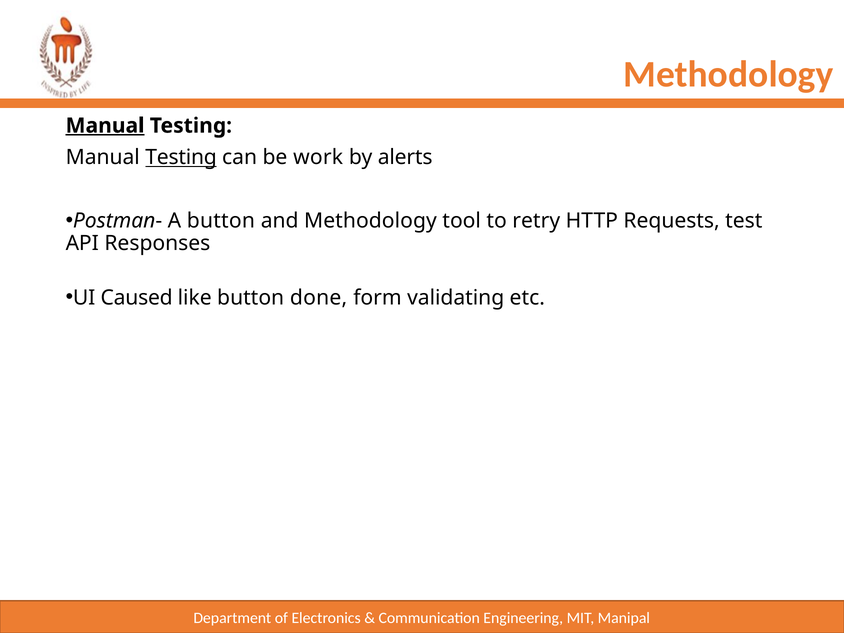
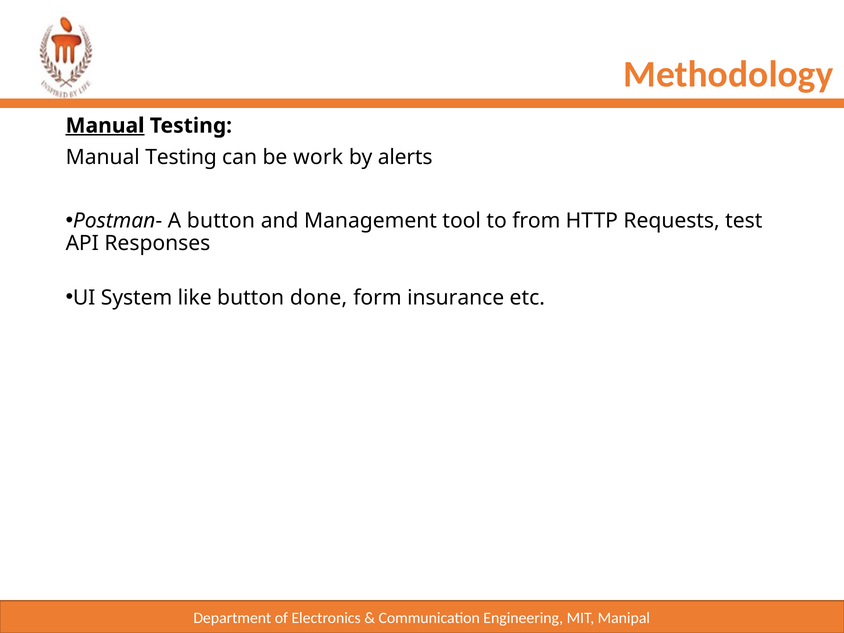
Testing underline: present -> none (181, 157)
and Methodology: Methodology -> Management (370, 221)
retry: retry -> from (536, 221)
Caused: Caused -> System (137, 298)
validating: validating -> insurance (456, 298)
